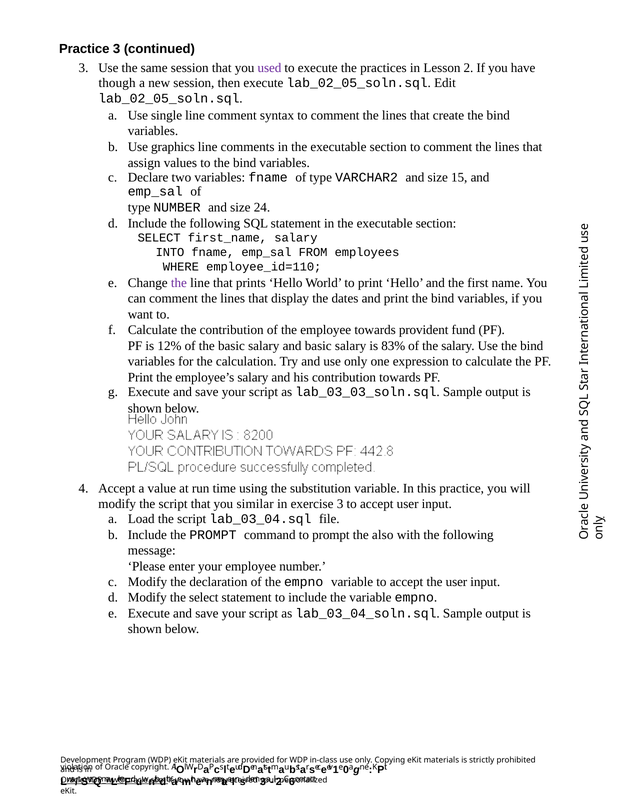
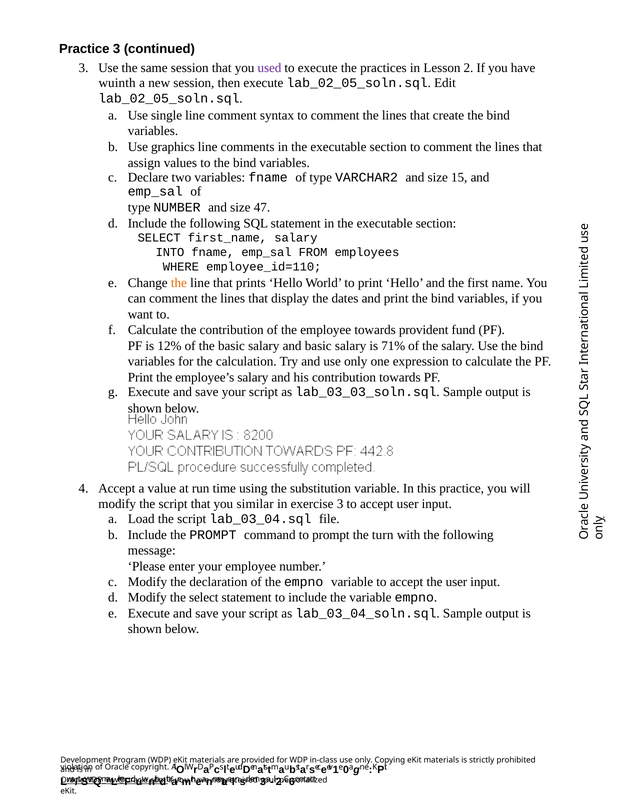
though: though -> wuinth (117, 83)
24: 24 -> 47 (262, 207)
the colour: purple -> orange (179, 283)
83%: 83% -> 71% (393, 346)
also: also -> turn (383, 535)
